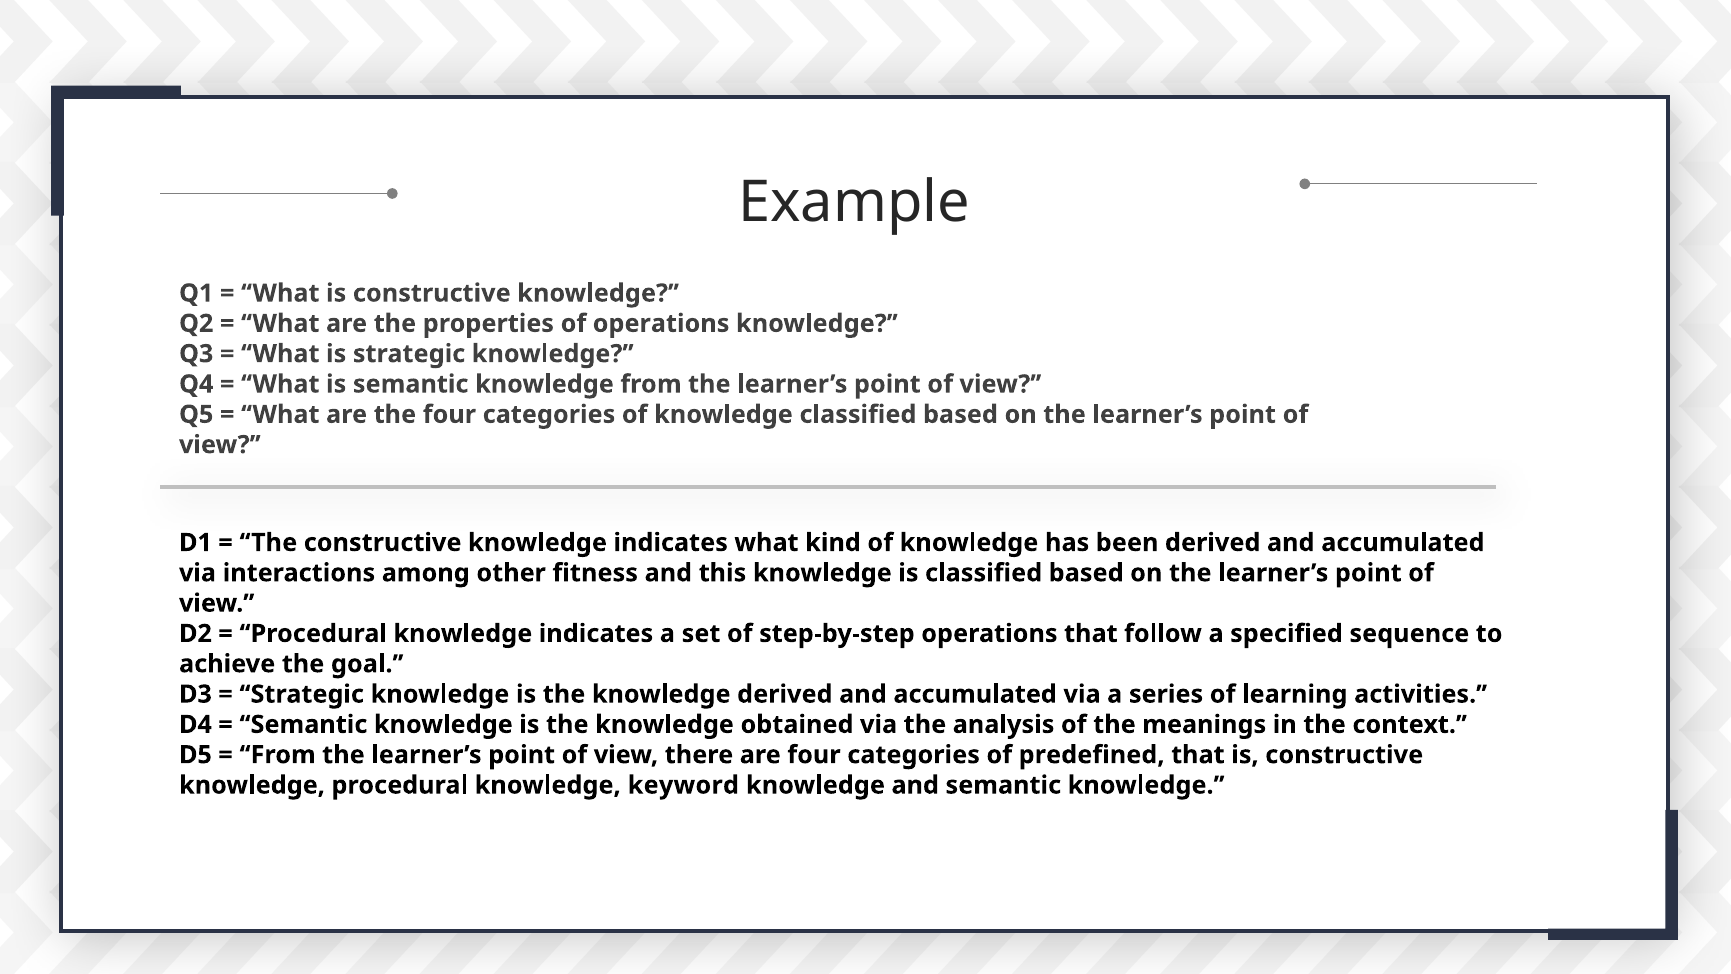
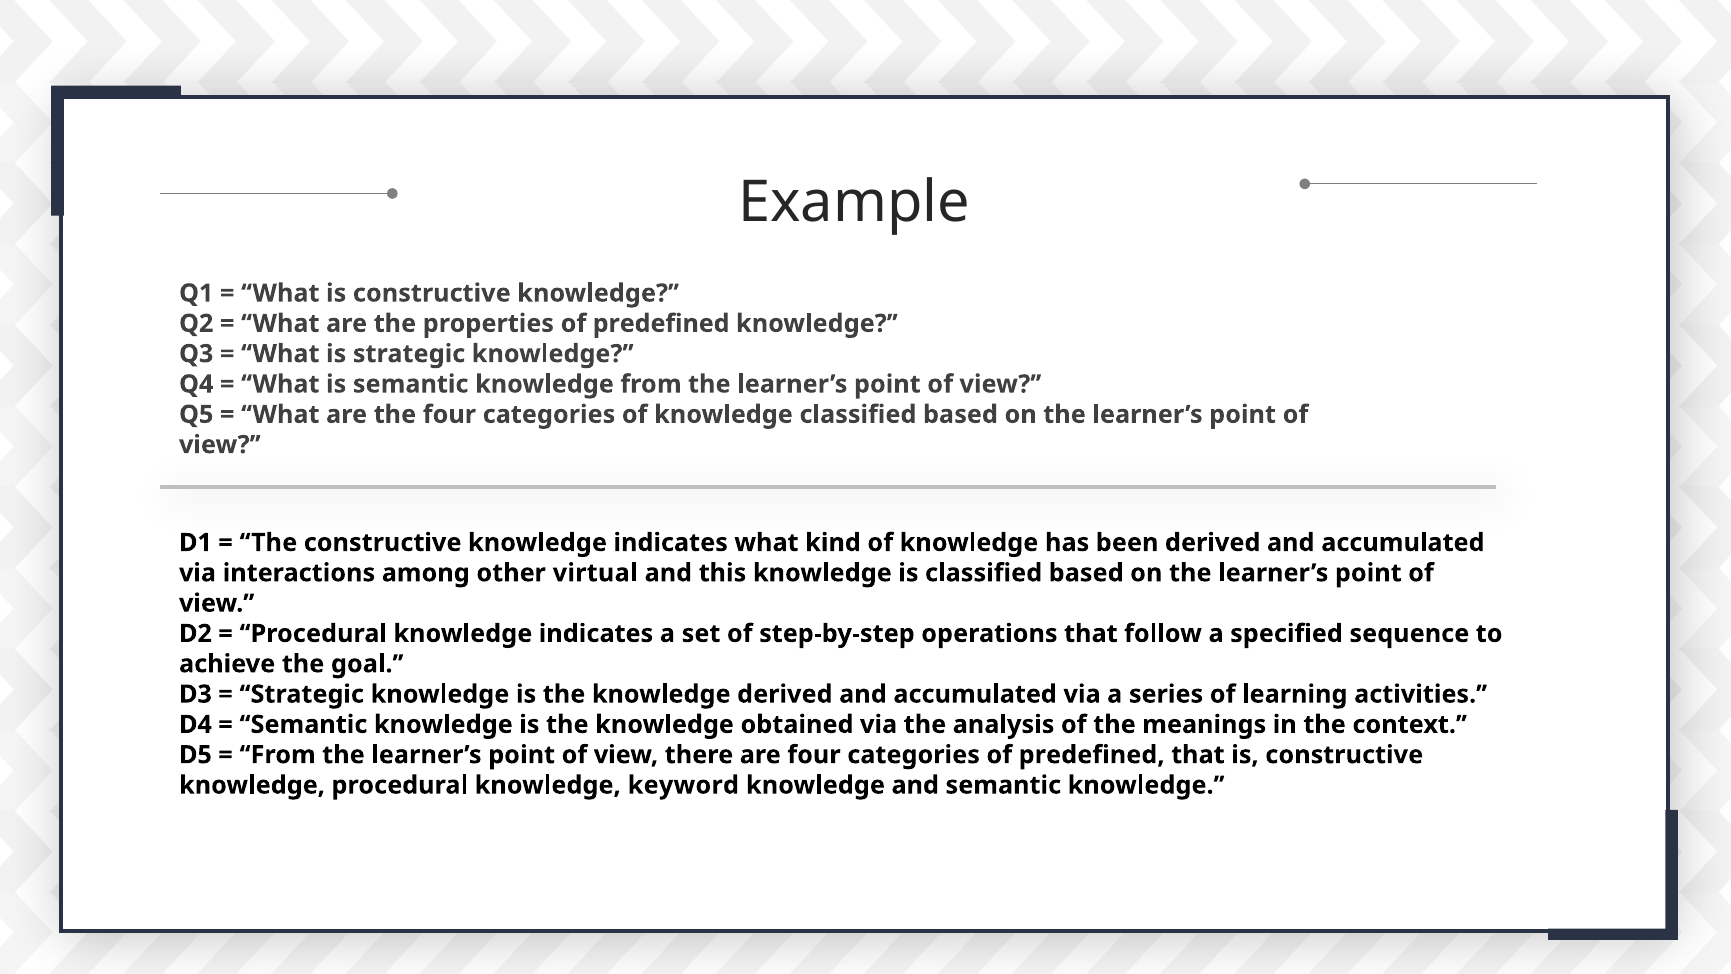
properties of operations: operations -> predefined (661, 323)
fitness: fitness -> virtual (595, 573)
